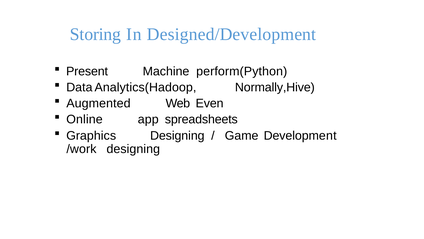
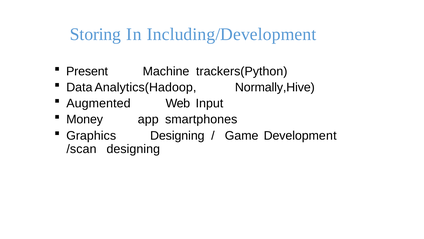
Designed/Development: Designed/Development -> Including/Development (232, 34)
perform(Python: perform(Python -> trackers(Python (242, 71)
Even: Even -> Input (209, 103)
Online: Online -> Money (85, 119)
spreadsheets: spreadsheets -> smartphones (201, 119)
/work: /work -> /scan (81, 149)
